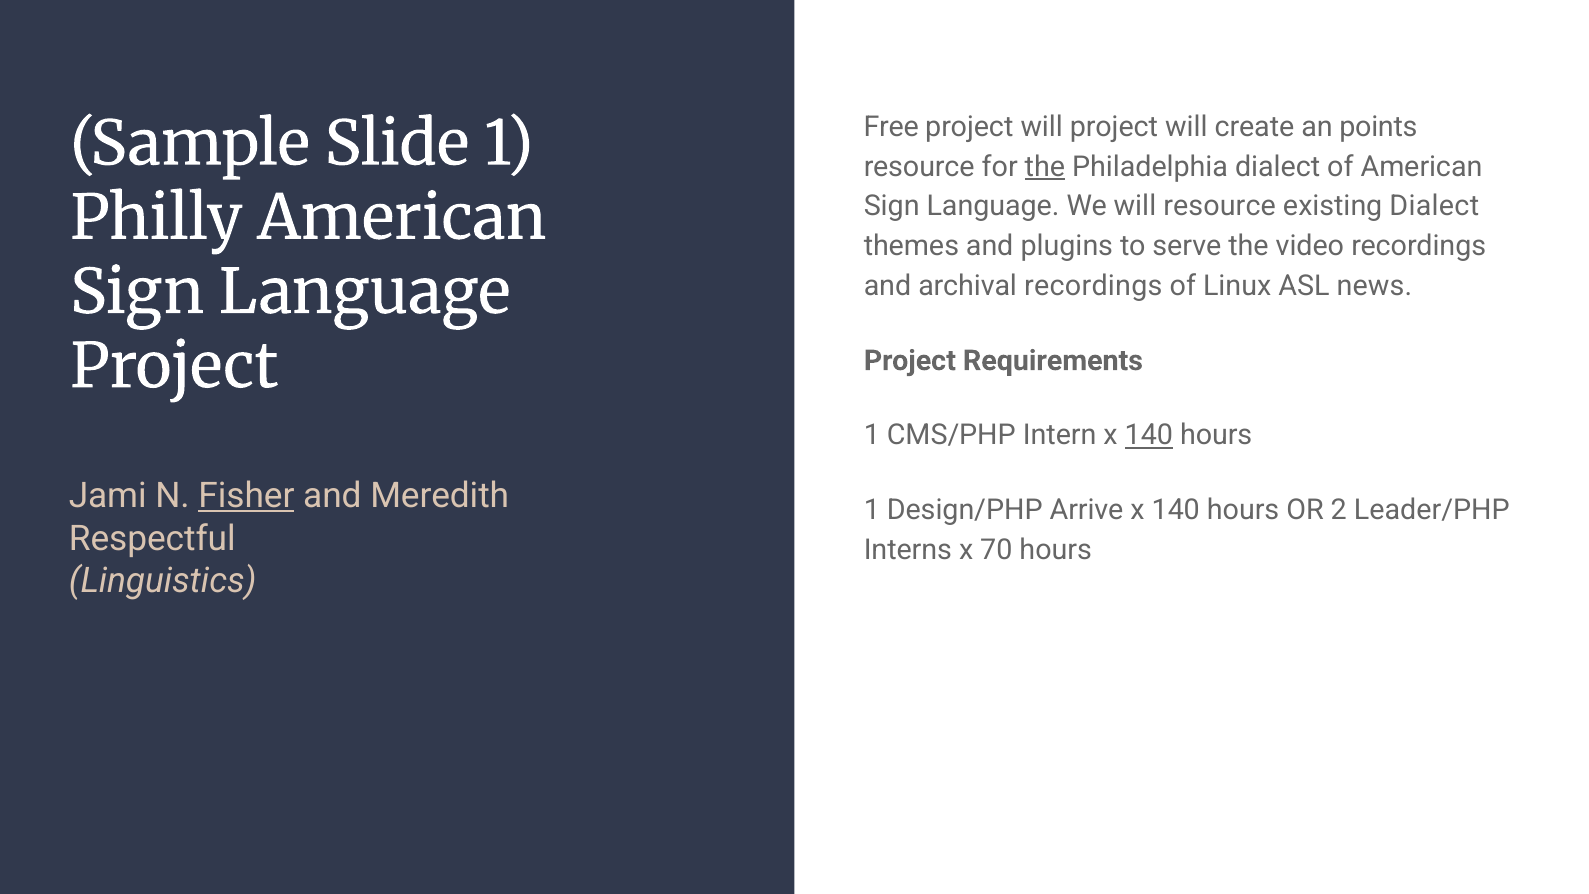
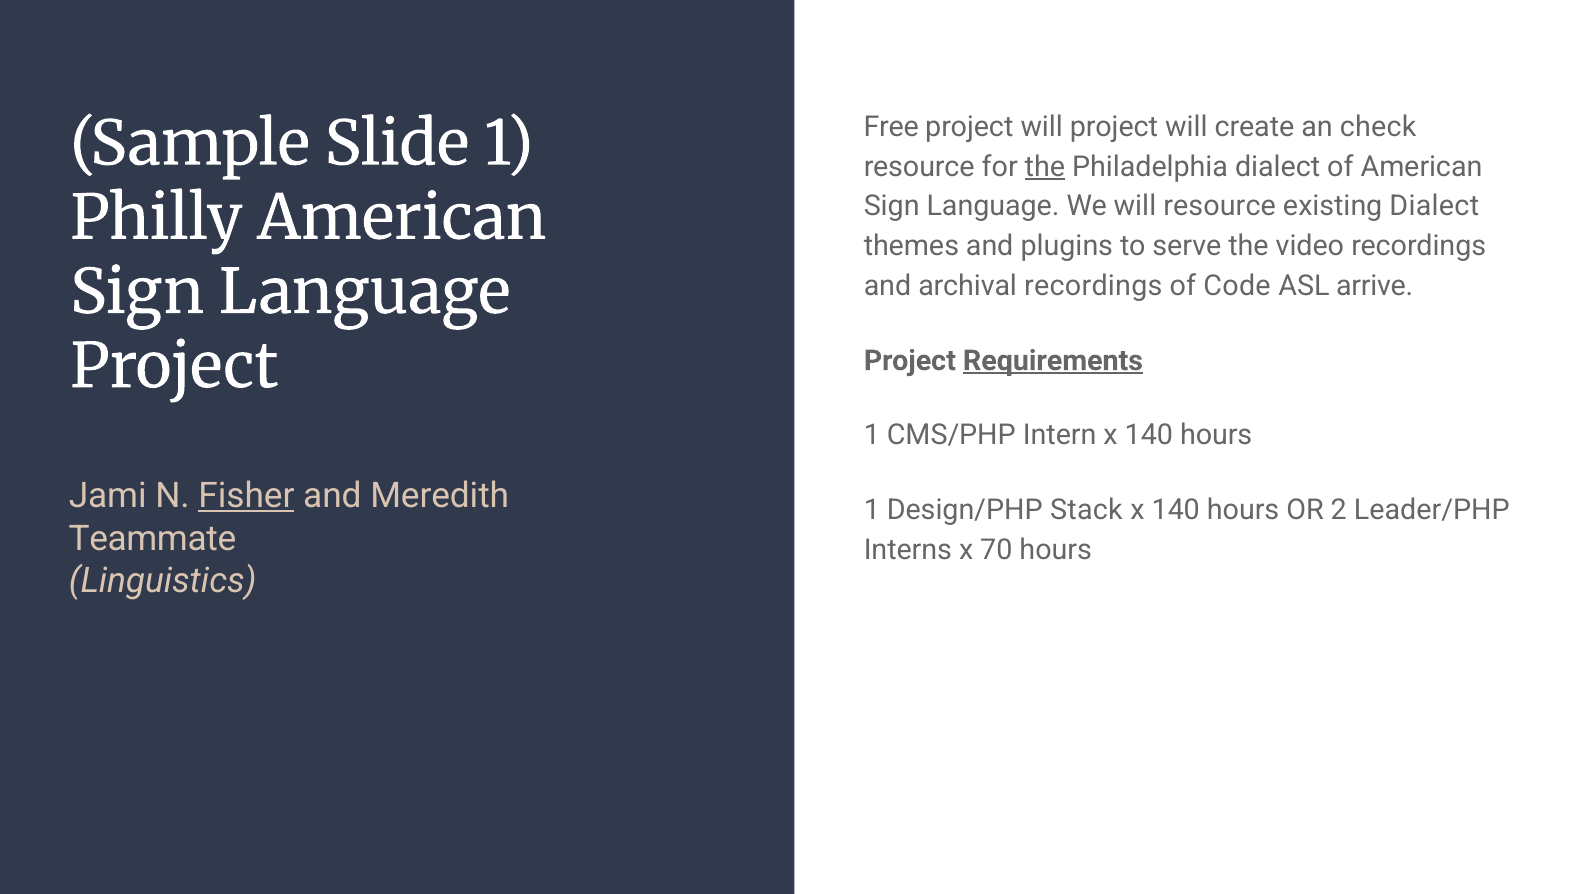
points: points -> check (1378, 127)
Linux: Linux -> Code (1237, 286)
news: news -> arrive (1375, 286)
Requirements underline: none -> present (1053, 361)
140 underline: present -> none (1149, 435)
Arrive: Arrive -> Stack (1086, 510)
Respectful: Respectful -> Teammate (152, 538)
